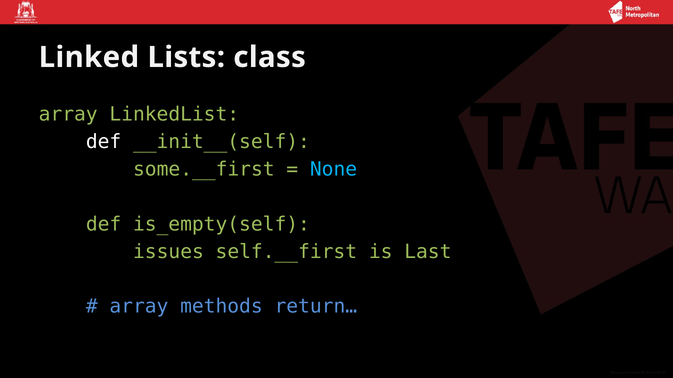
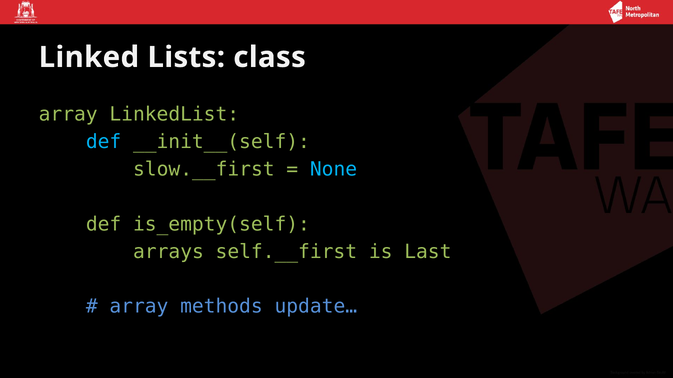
def colour: white -> light blue (104, 142)
some.__first: some.__first -> slow.__first (204, 170)
issues: issues -> arrays (168, 252)
return…: return… -> update… (316, 307)
